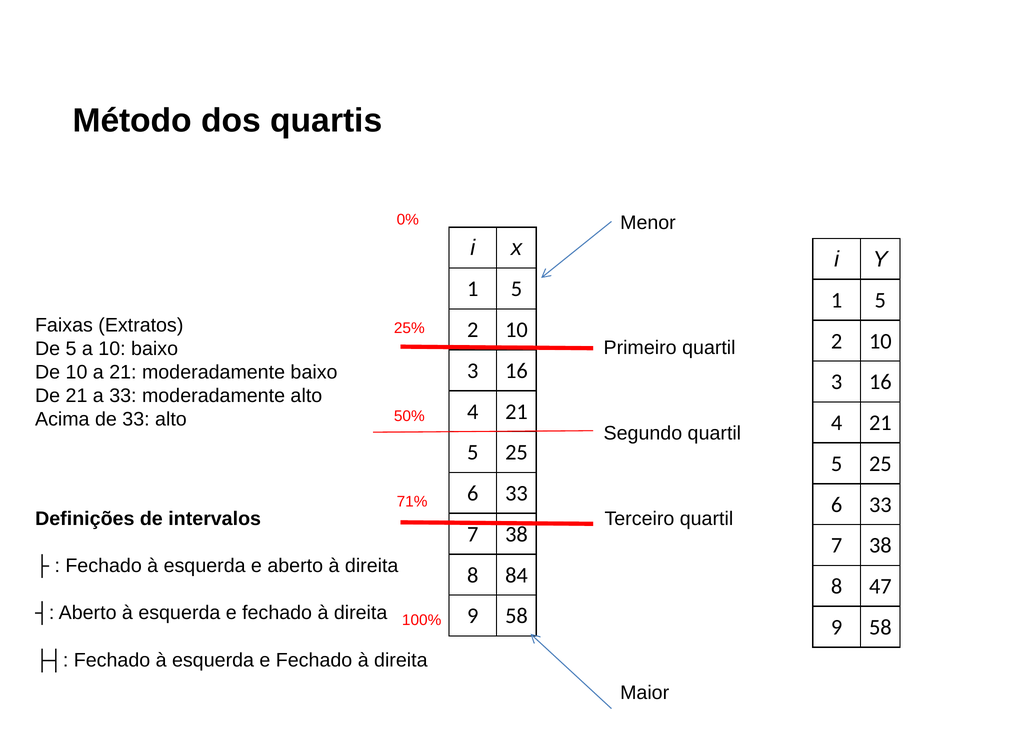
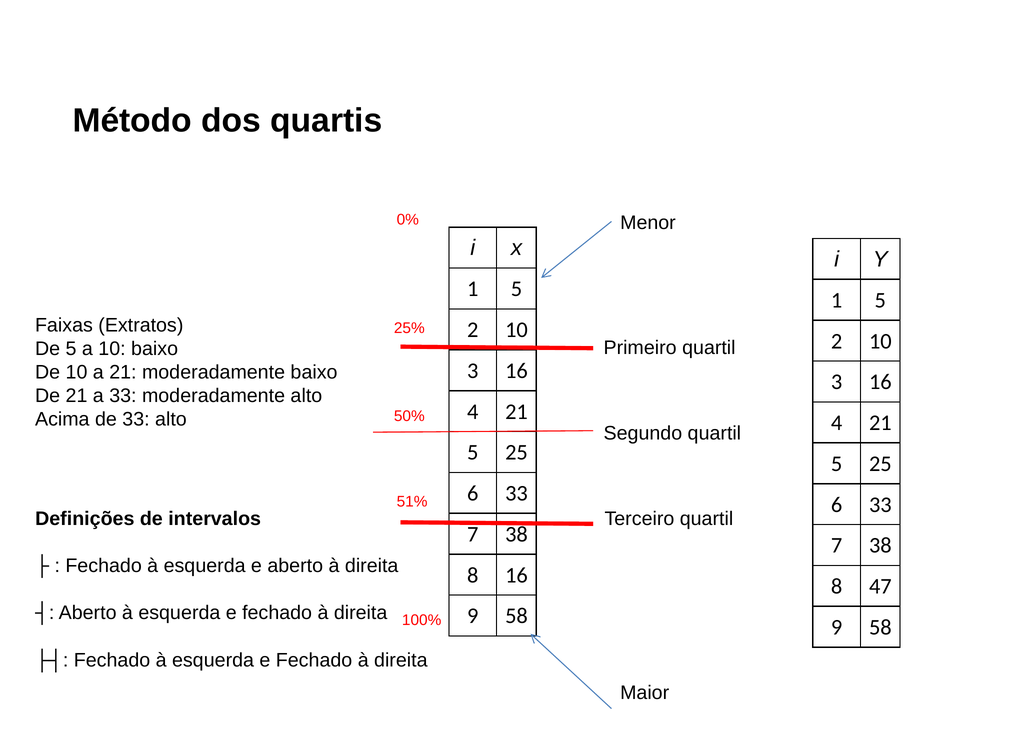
71%: 71% -> 51% (412, 502)
8 84: 84 -> 16 (516, 576)
